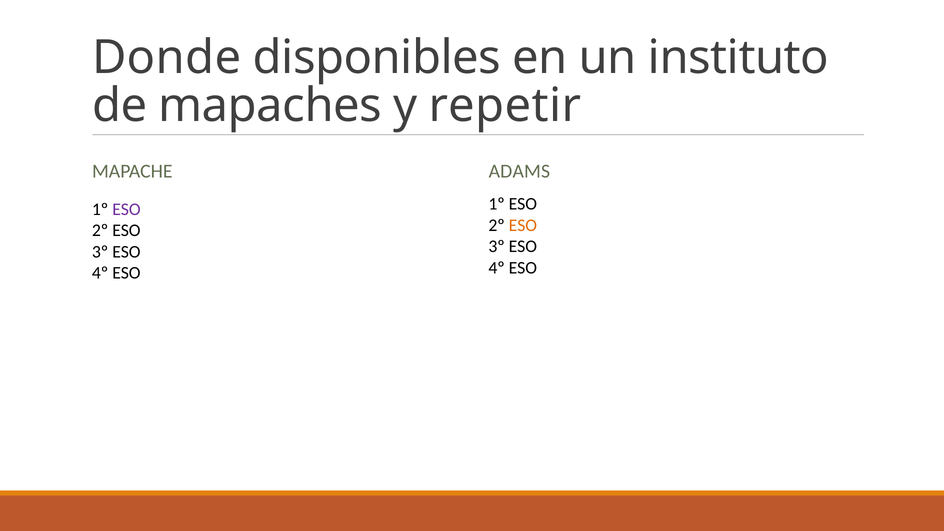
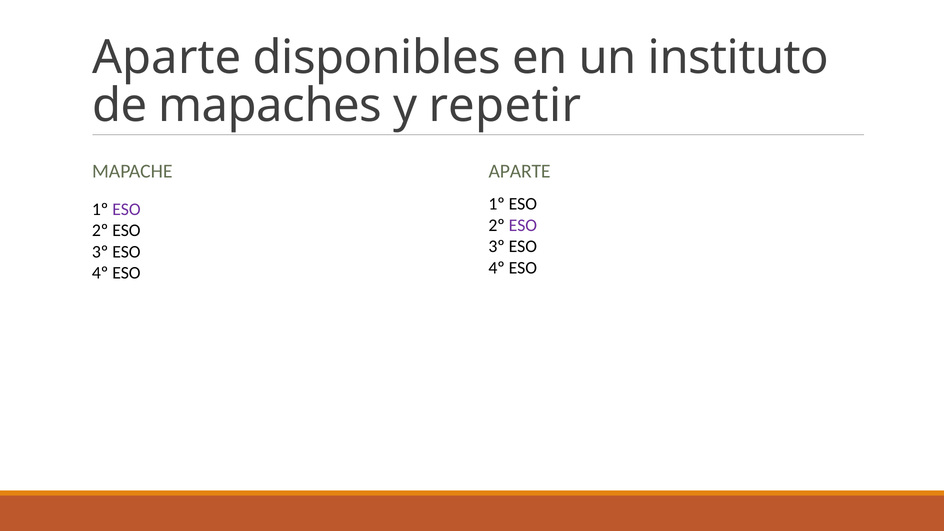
Donde: Donde -> Aparte (167, 58)
MAPACHE ADAMS: ADAMS -> APARTE (520, 171)
ESO colour: orange -> purple (523, 225)
